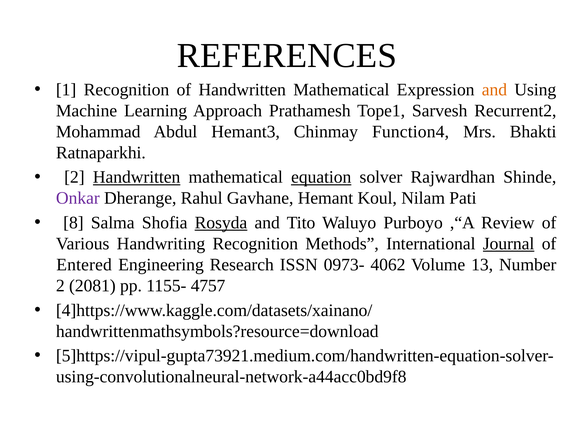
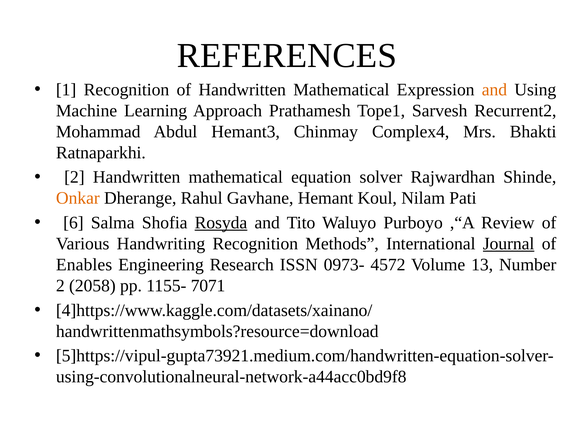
Function4: Function4 -> Complex4 (411, 132)
Handwritten underline: present -> none (137, 177)
equation underline: present -> none (321, 177)
Onkar colour: purple -> orange (78, 198)
8: 8 -> 6 (73, 223)
Entered: Entered -> Enables (84, 265)
4062: 4062 -> 4572 (388, 265)
2081: 2081 -> 2058 (92, 286)
4757: 4757 -> 7071 (208, 286)
